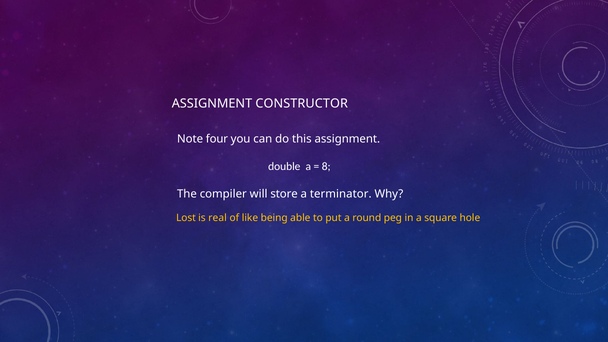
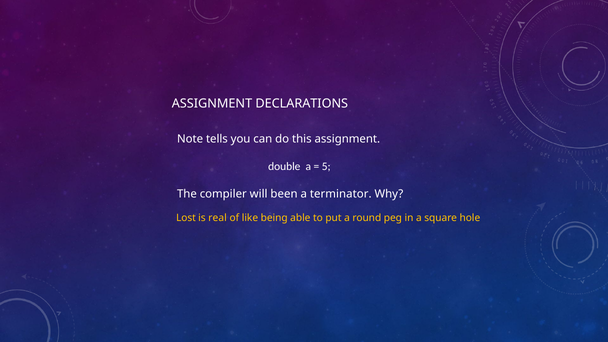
CONSTRUCTOR: CONSTRUCTOR -> DECLARATIONS (302, 103)
four: four -> tells (217, 139)
8: 8 -> 5 (326, 166)
store: store -> been (284, 194)
